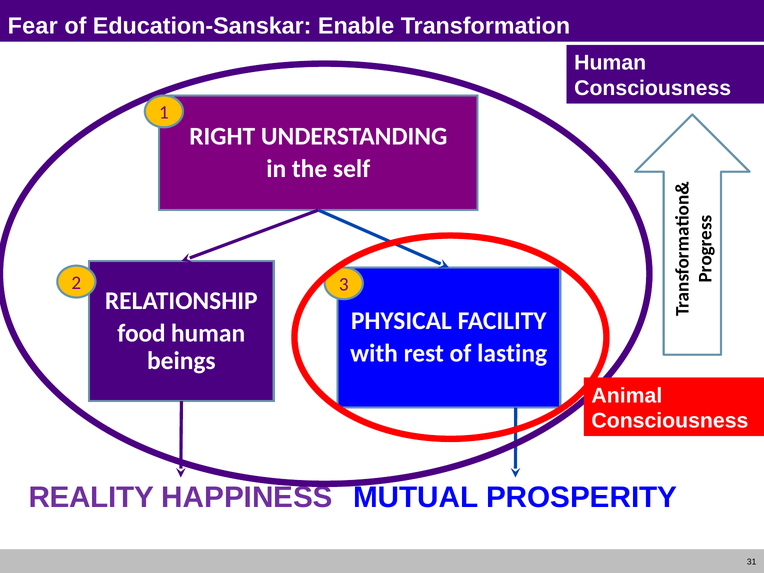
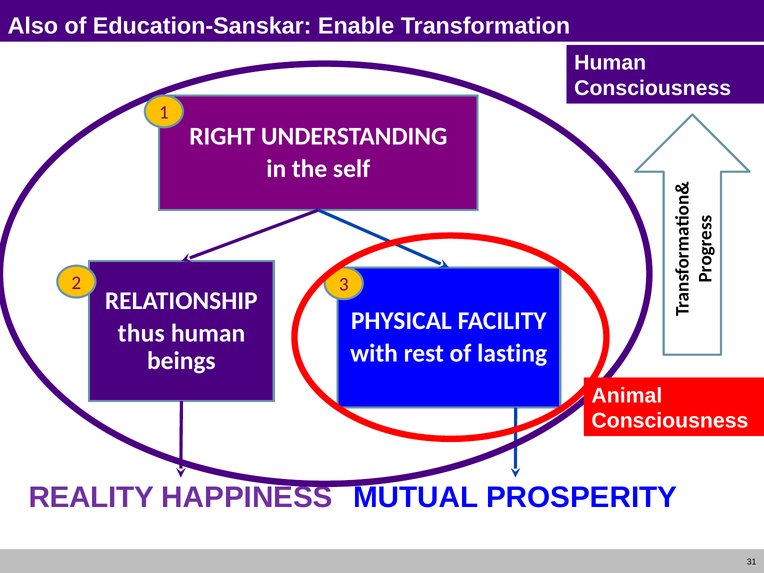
Fear: Fear -> Also (33, 26)
food: food -> thus (141, 333)
